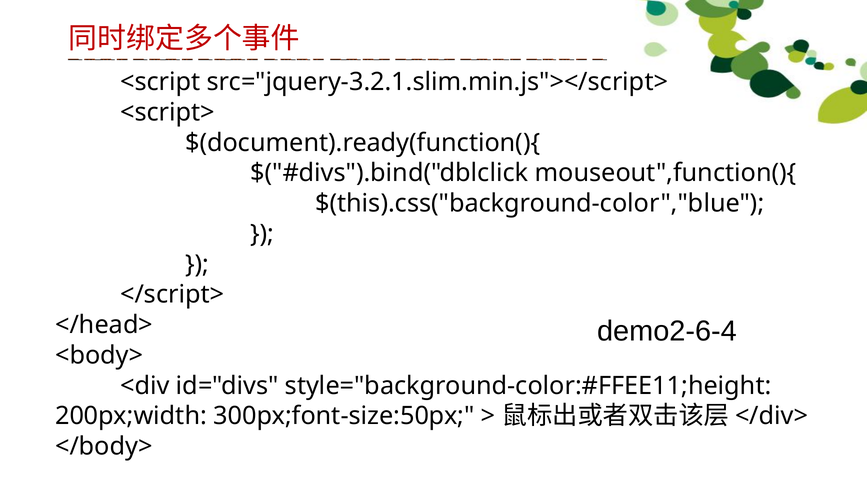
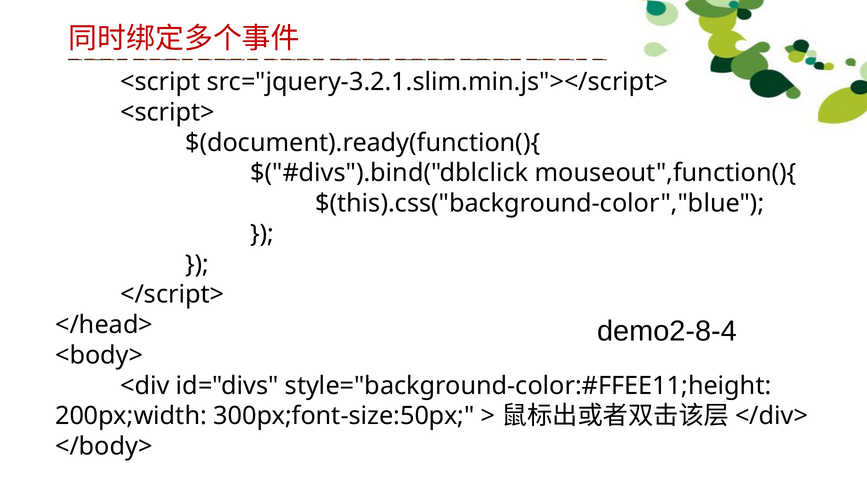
demo2-6-4: demo2-6-4 -> demo2-8-4 (667, 331)
